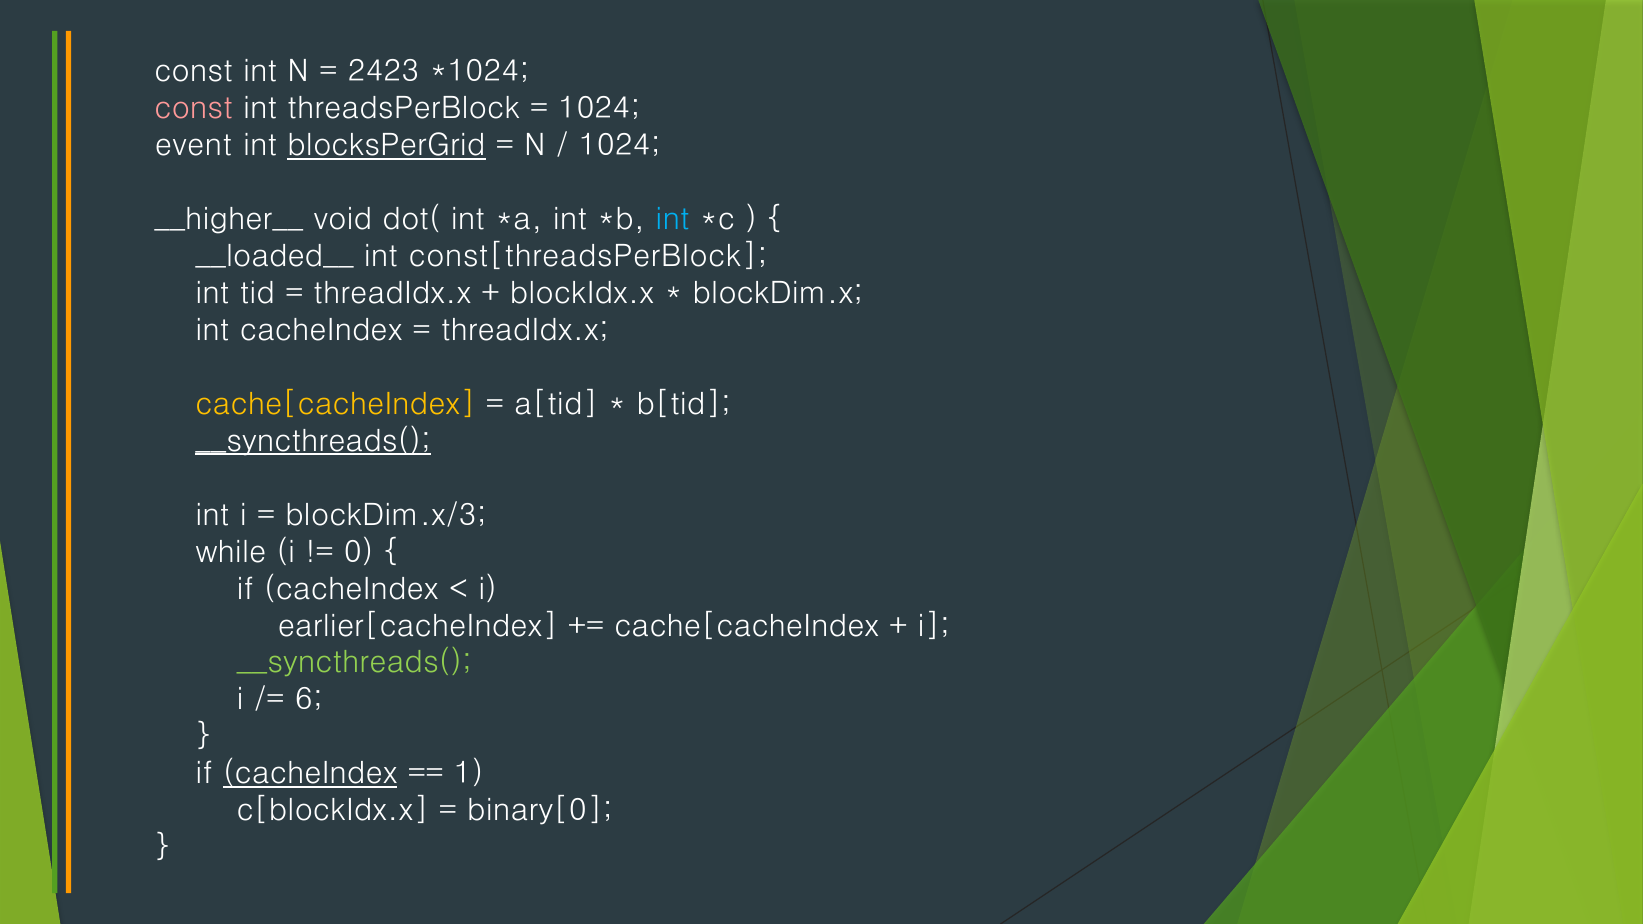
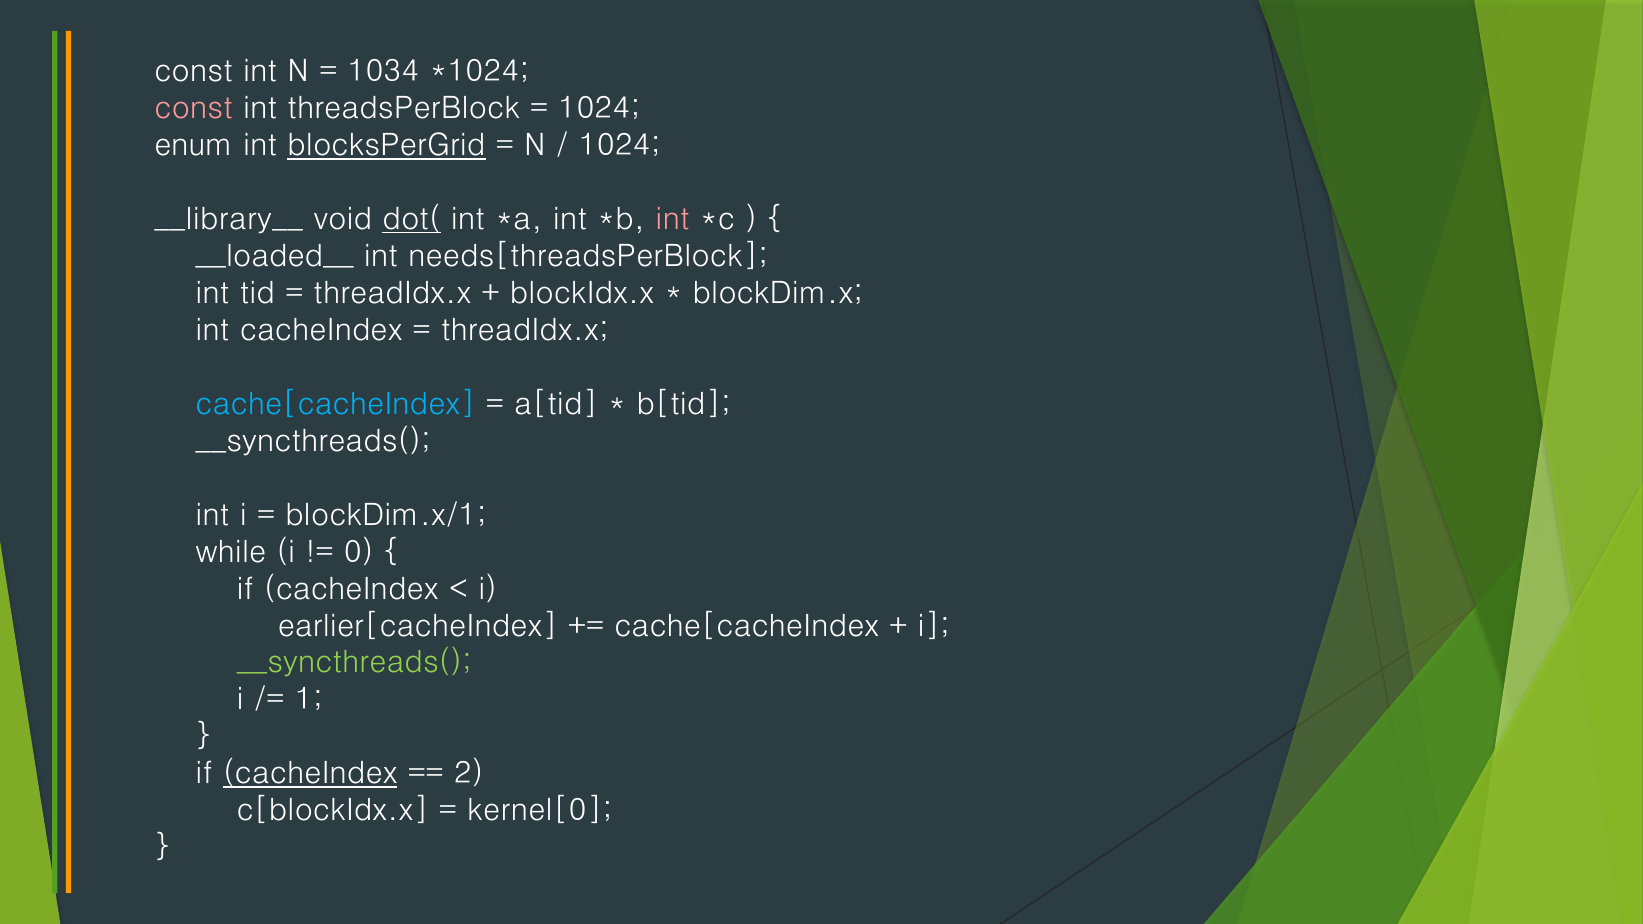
2423: 2423 -> 1034 (383, 71)
event: event -> enum (194, 145)
__higher__: __higher__ -> __library__ (229, 219)
dot( underline: none -> present (412, 219)
int colour: light blue -> pink (673, 219)
const[threadsPerBlock: const[threadsPerBlock -> needs[threadsPerBlock (588, 256)
cache[cacheIndex colour: yellow -> light blue (336, 404)
__syncthreads( underline: present -> none (313, 441)
blockDim.x/3: blockDim.x/3 -> blockDim.x/1 (386, 515)
6: 6 -> 1 (309, 700)
1: 1 -> 2 (469, 774)
binary[0: binary[0 -> kernel[0 (540, 811)
